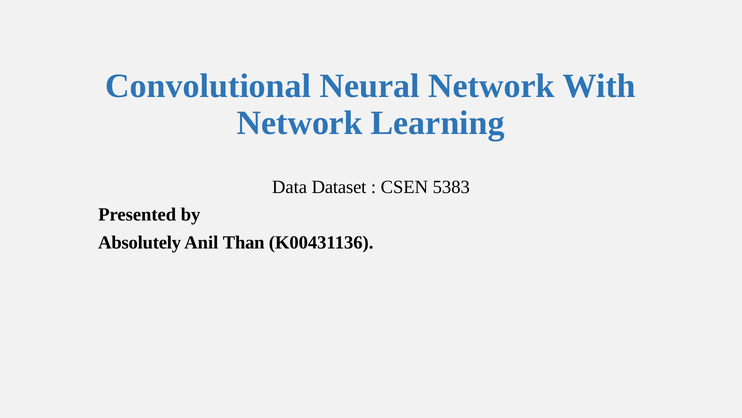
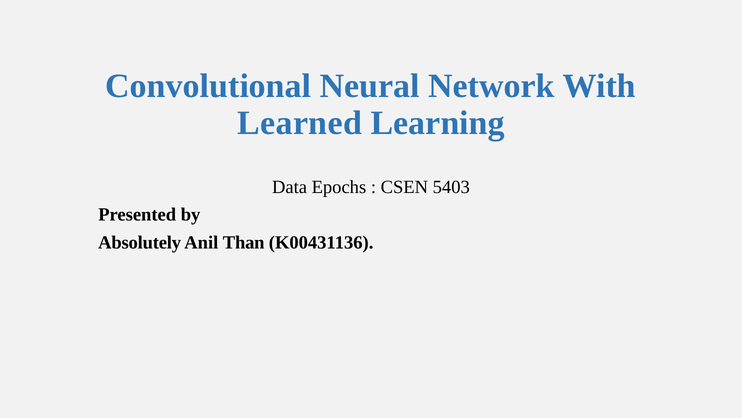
Network: Network -> Learned (300, 123)
Dataset: Dataset -> Epochs (339, 187)
5383: 5383 -> 5403 (451, 187)
